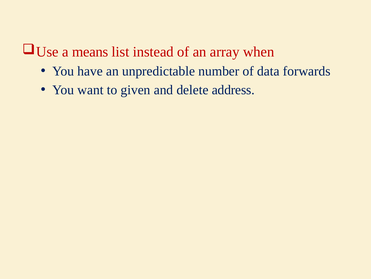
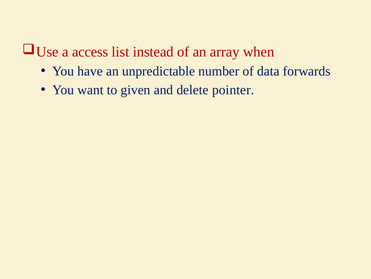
means: means -> access (90, 52)
address: address -> pointer (233, 90)
